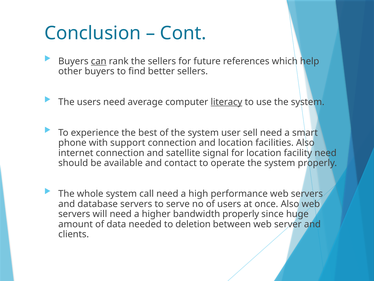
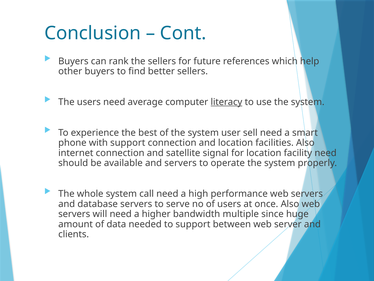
can underline: present -> none (99, 61)
and contact: contact -> servers (181, 163)
bandwidth properly: properly -> multiple (241, 214)
to deletion: deletion -> support (193, 224)
